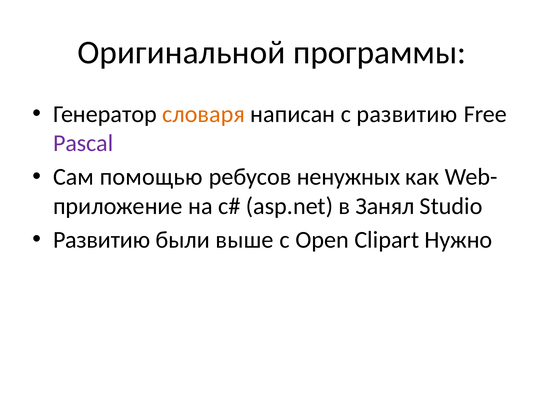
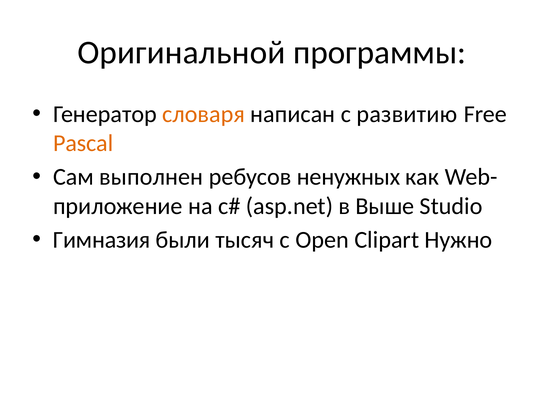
Pascal colour: purple -> orange (83, 143)
помощью: помощью -> выполнен (151, 177)
Занял: Занял -> Выше (385, 206)
Развитию: Развитию -> Гимназия (102, 240)
выше: выше -> тысяч (245, 240)
